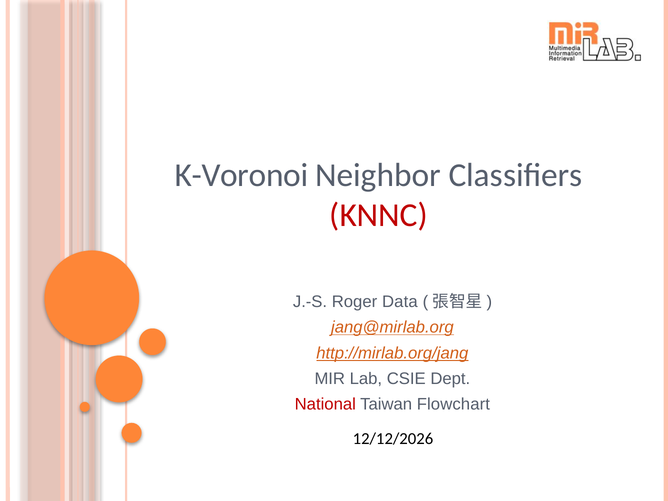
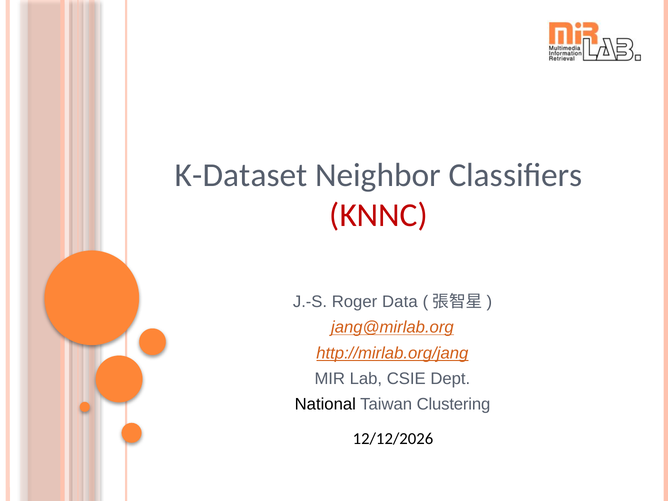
K-Voronoi: K-Voronoi -> K-Dataset (241, 175)
National colour: red -> black (325, 404)
Flowchart: Flowchart -> Clustering (453, 404)
